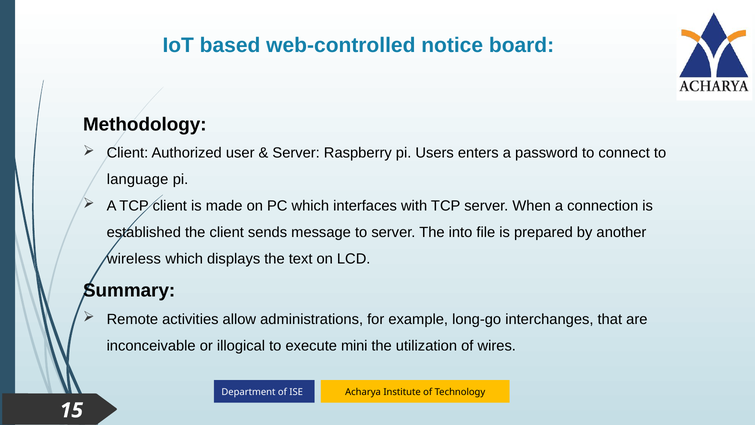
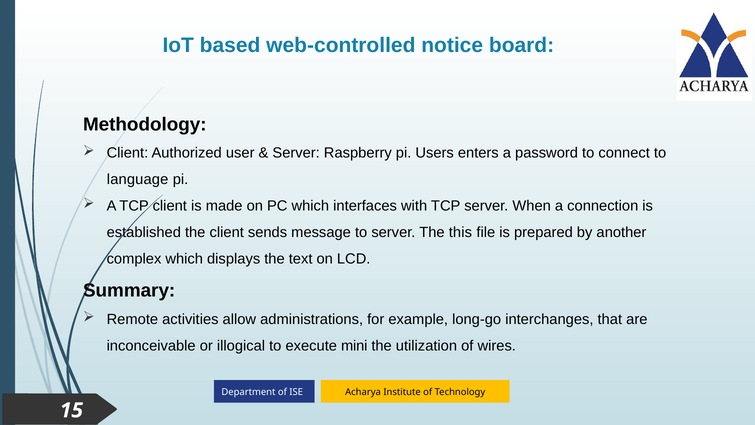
into: into -> this (460, 232)
wireless: wireless -> complex (134, 259)
